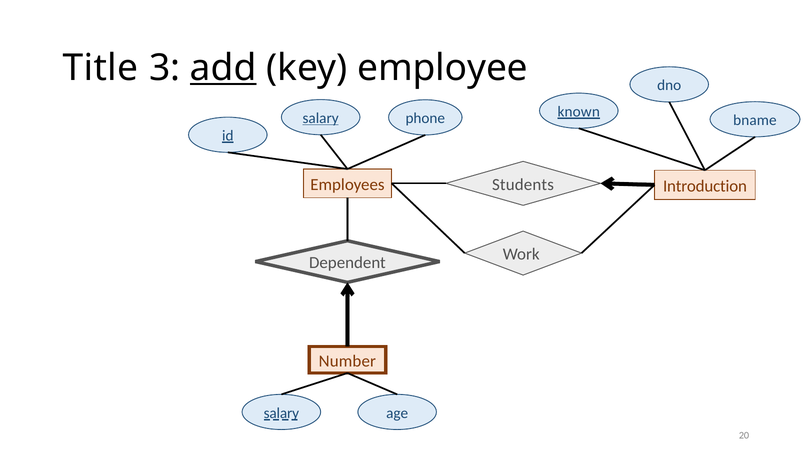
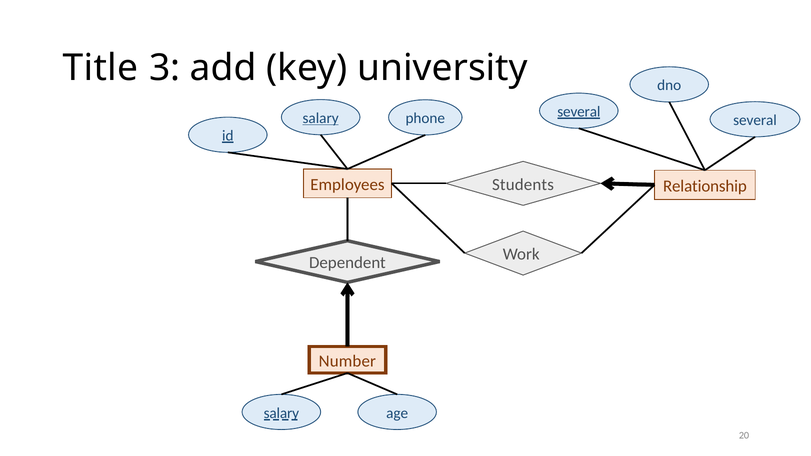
add underline: present -> none (223, 68)
employee: employee -> university (443, 68)
phone known: known -> several (579, 112)
bname: bname -> several (755, 120)
Introduction: Introduction -> Relationship (705, 186)
